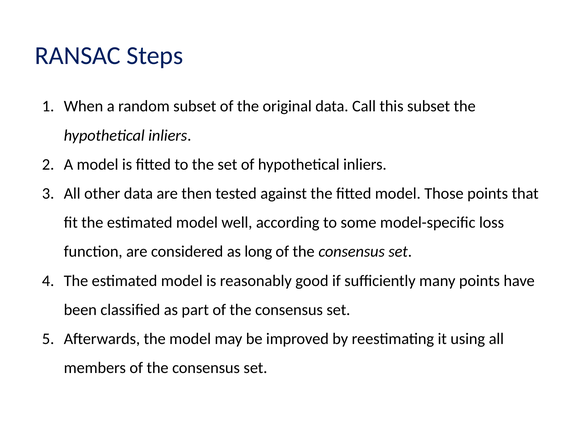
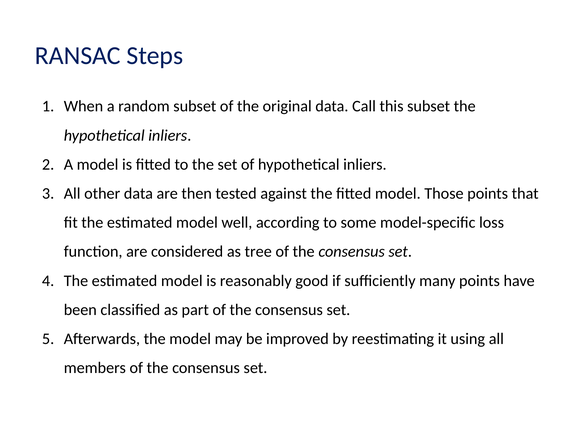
long: long -> tree (258, 252)
